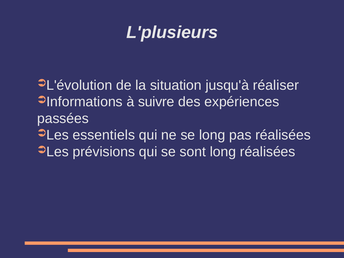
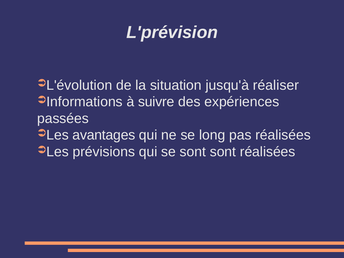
L'plusieurs: L'plusieurs -> L'prévision (172, 32)
essentiels: essentiels -> avantages (104, 135)
sont long: long -> sont (223, 152)
